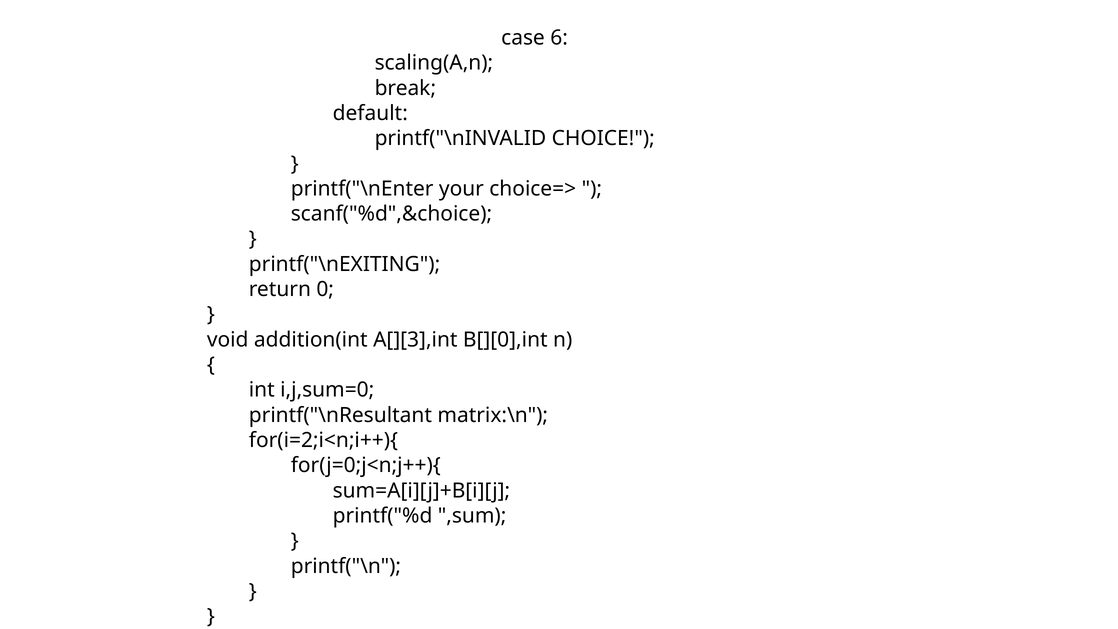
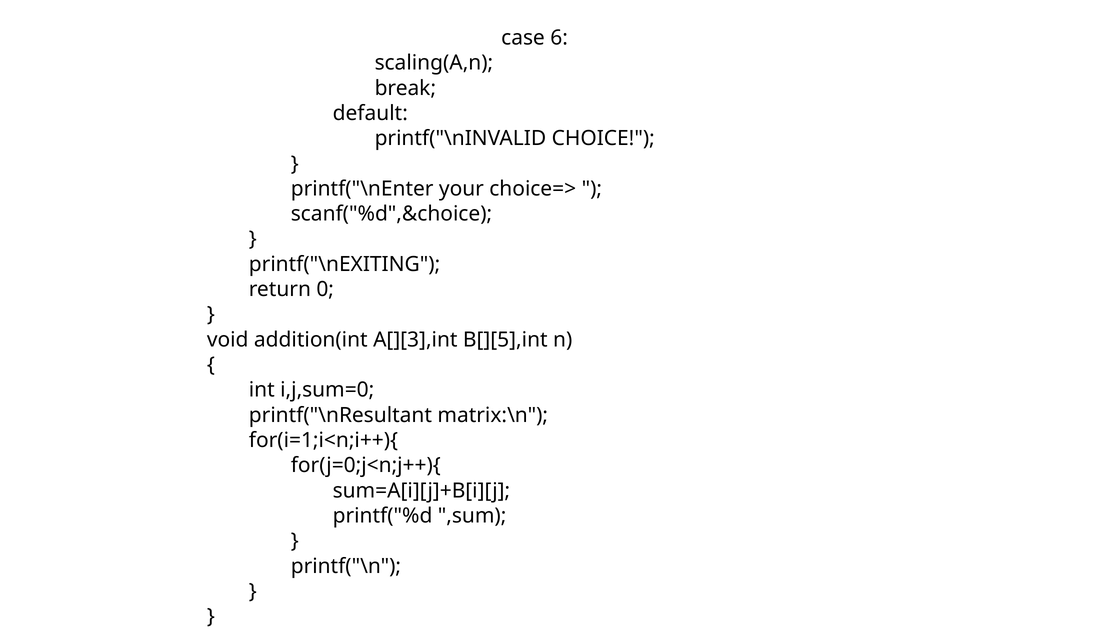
B[][0],int: B[][0],int -> B[][5],int (505, 340)
for(i=2;i<n;i++){: for(i=2;i<n;i++){ -> for(i=1;i<n;i++){ (323, 440)
